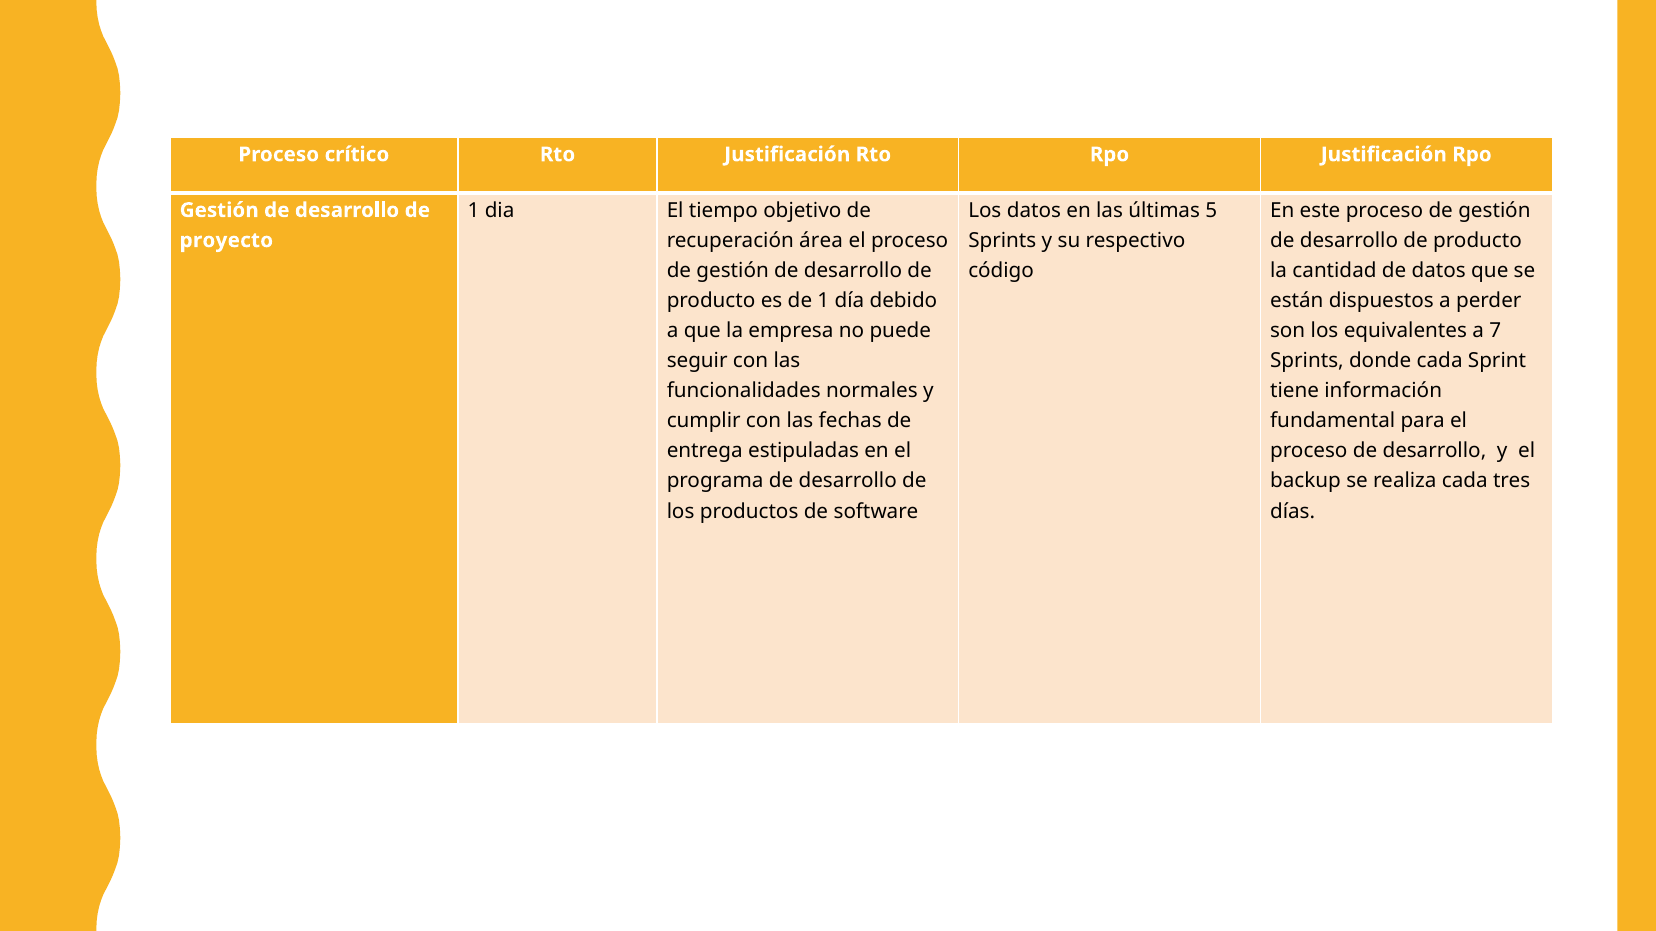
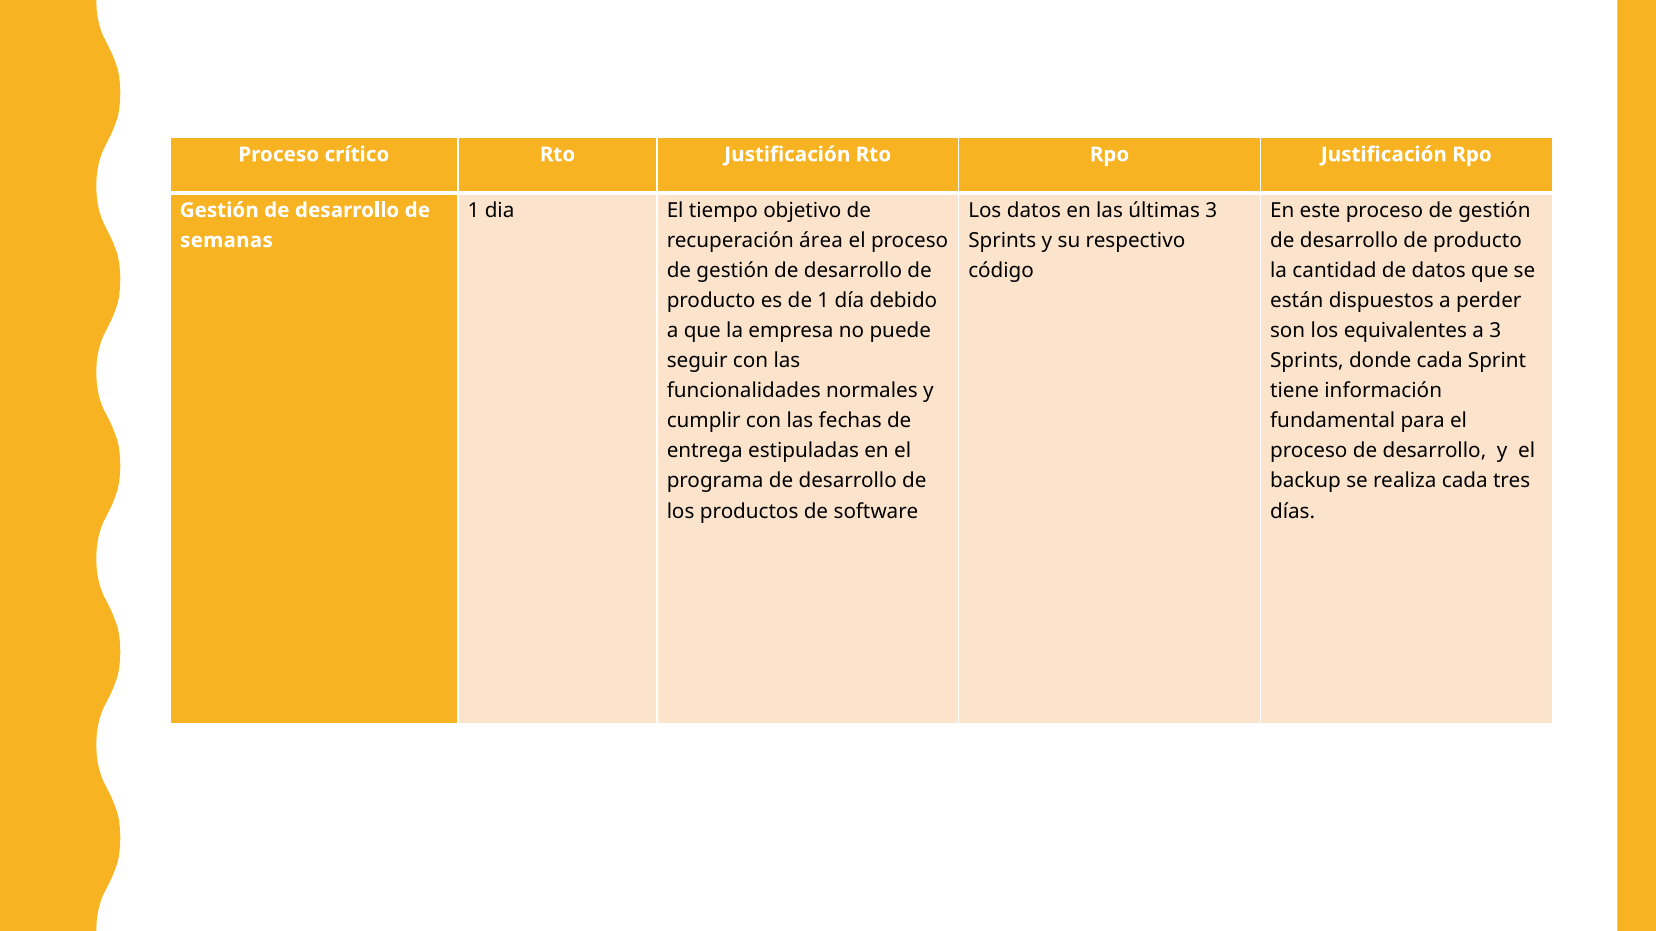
últimas 5: 5 -> 3 (1211, 210)
proyecto: proyecto -> semanas (226, 240)
a 7: 7 -> 3 (1495, 331)
